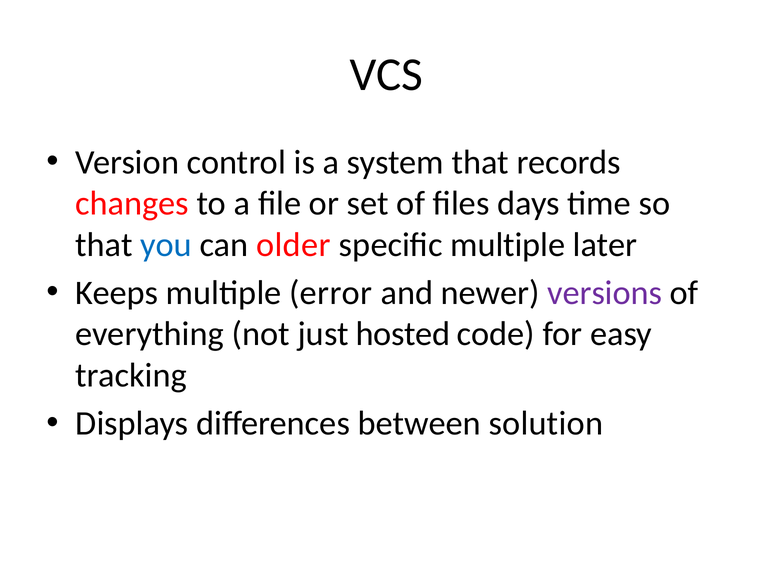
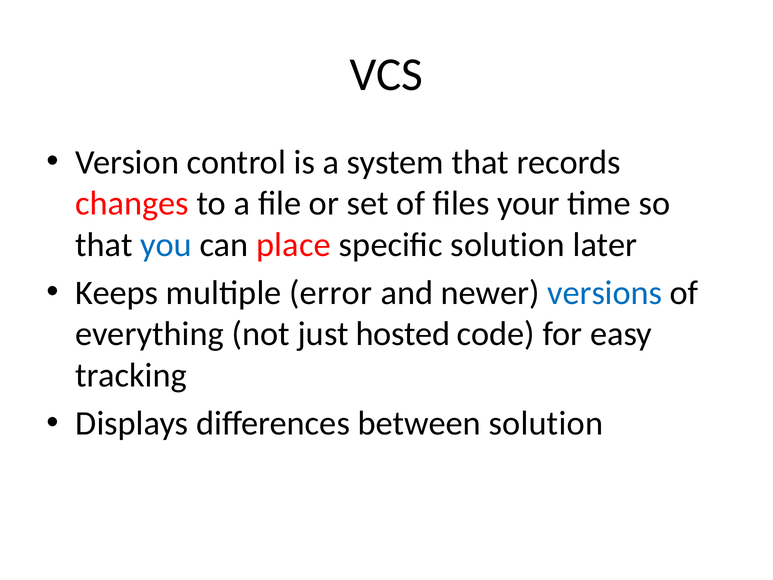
days: days -> your (529, 203)
older: older -> place (294, 245)
specific multiple: multiple -> solution (508, 245)
versions colour: purple -> blue (605, 293)
